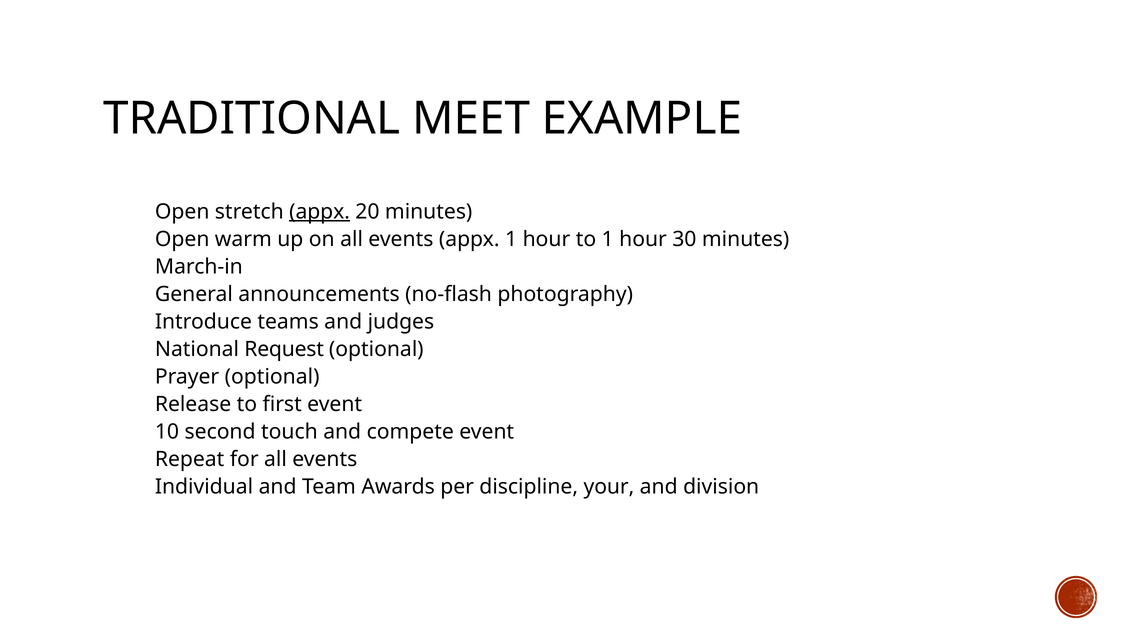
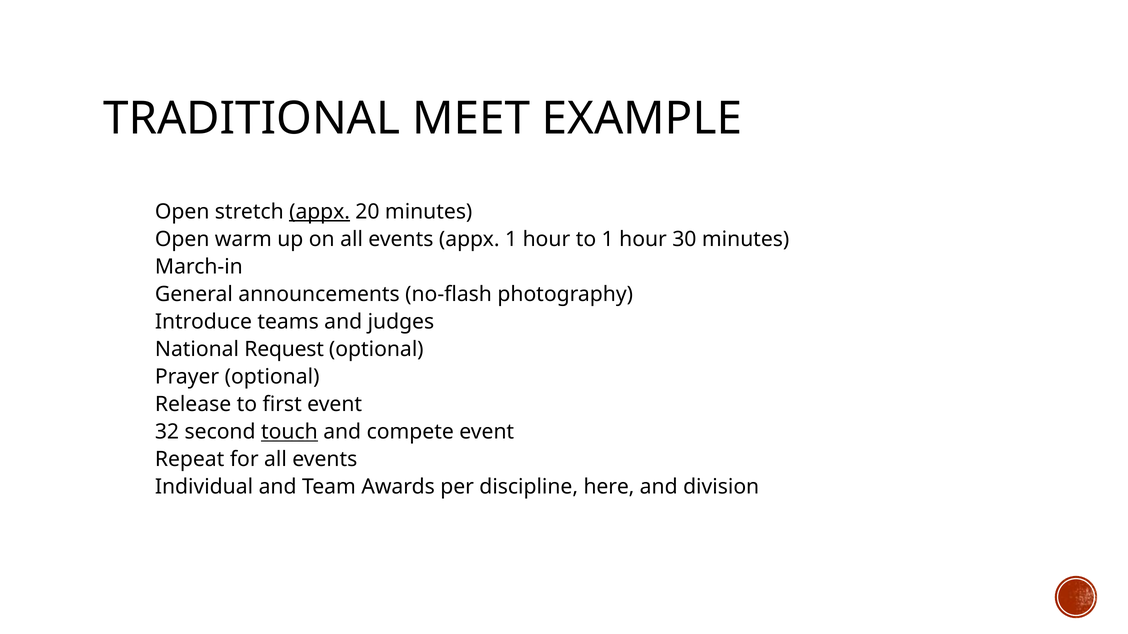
10: 10 -> 32 (167, 432)
touch underline: none -> present (289, 432)
your: your -> here (609, 487)
